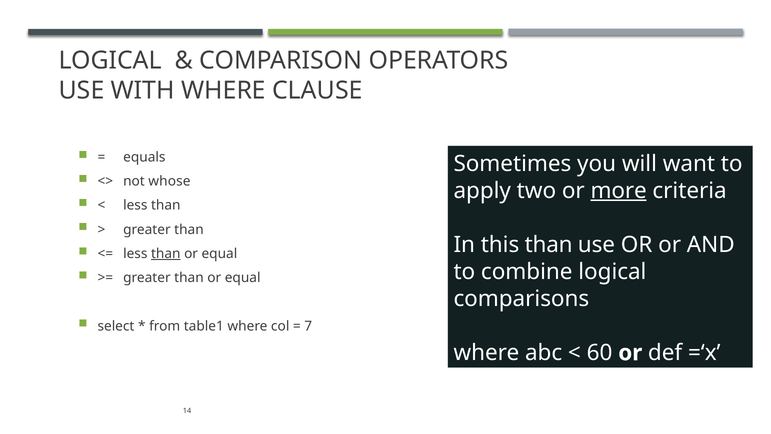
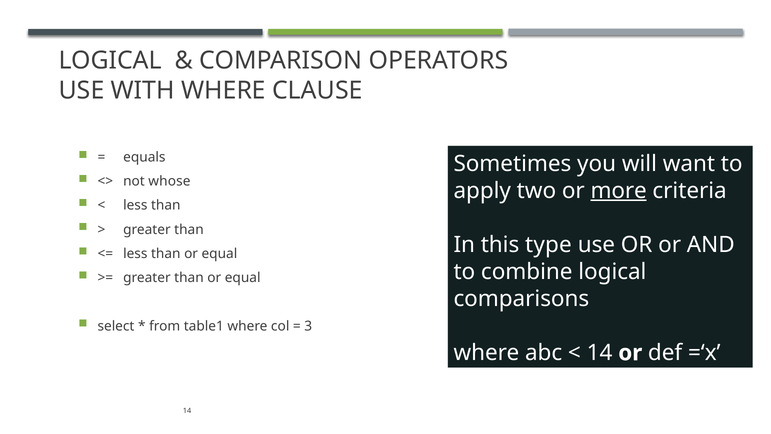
this than: than -> type (548, 245)
than underline: present -> none (166, 253)
7: 7 -> 3 (308, 326)
60: 60 -> 14 (600, 353)
